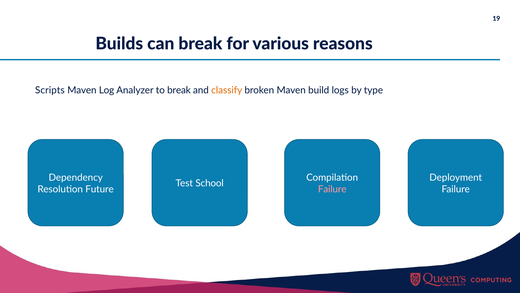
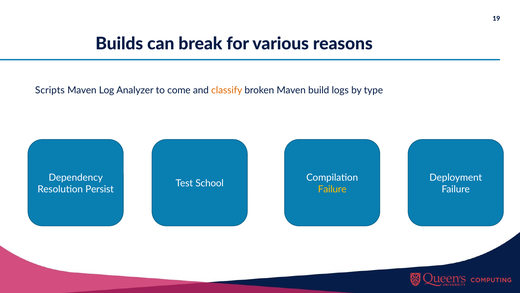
to break: break -> come (179, 90)
Future: Future -> Persist (100, 189)
Failure colour: pink -> yellow (332, 189)
